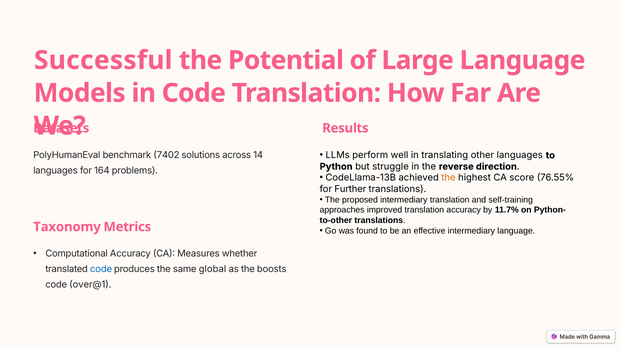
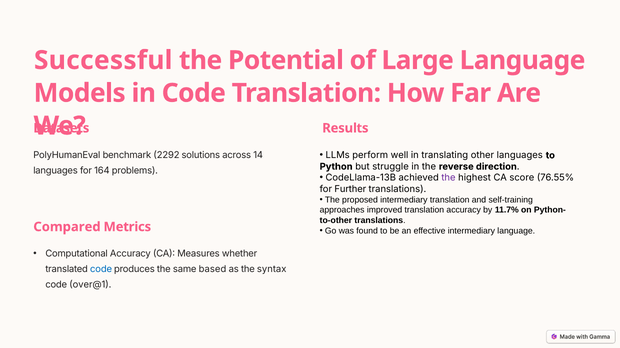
7402: 7402 -> 2292 (167, 155)
the colour: orange -> purple (448, 178)
Taxonomy: Taxonomy -> Compared (67, 227)
global: global -> based (212, 270)
boosts: boosts -> syntax (272, 270)
